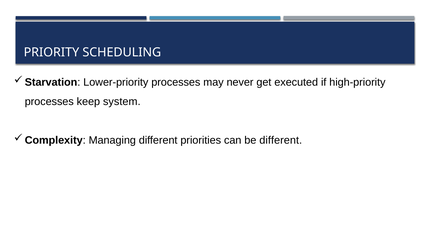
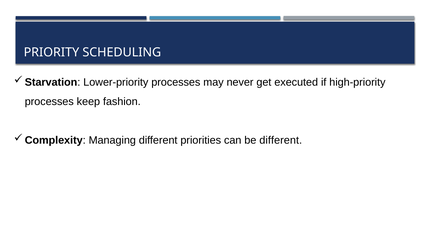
system: system -> fashion (122, 102)
